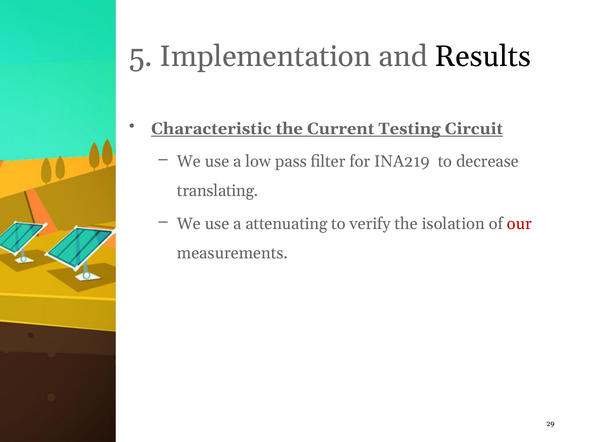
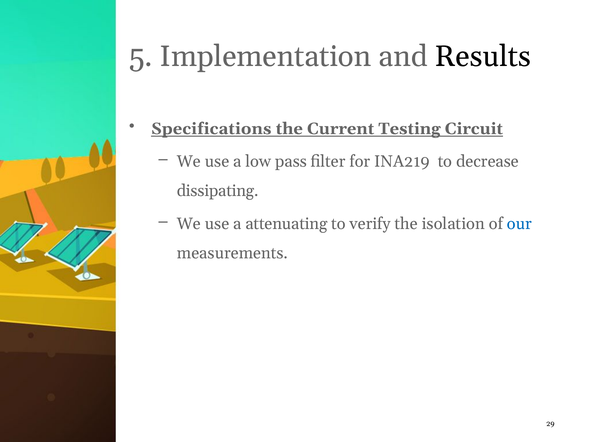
Characteristic: Characteristic -> Specifications (211, 129)
translating: translating -> dissipating (218, 191)
our colour: red -> blue (519, 224)
